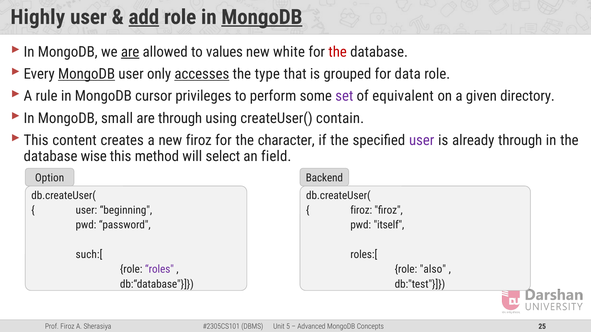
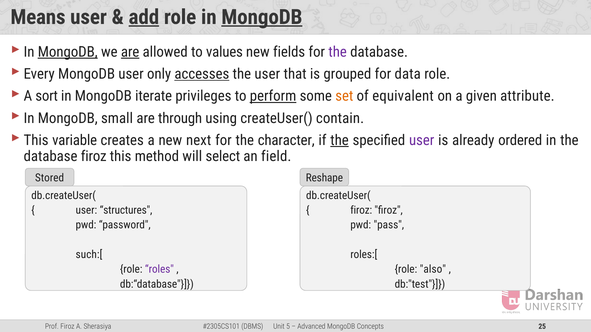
Highly: Highly -> Means (38, 17)
MongoDB underline: none -> present (68, 52)
white: white -> fields (289, 52)
the colour: red -> purple (338, 52)
MongoDB underline: present -> none (87, 74)
the type: type -> user (267, 74)
rule: rule -> sort (47, 96)
cursor: cursor -> iterate (154, 96)
perform underline: none -> present (273, 96)
set colour: purple -> orange (344, 96)
directory: directory -> attribute (527, 96)
content: content -> variable (75, 140)
new firoz: firoz -> next (199, 140)
the underline: none -> present (340, 140)
already through: through -> ordered (520, 140)
database wise: wise -> firoz (94, 156)
Option: Option -> Stored (50, 178)
Backend: Backend -> Reshape (324, 178)
beginning: beginning -> structures (126, 210)
itself: itself -> pass (389, 225)
